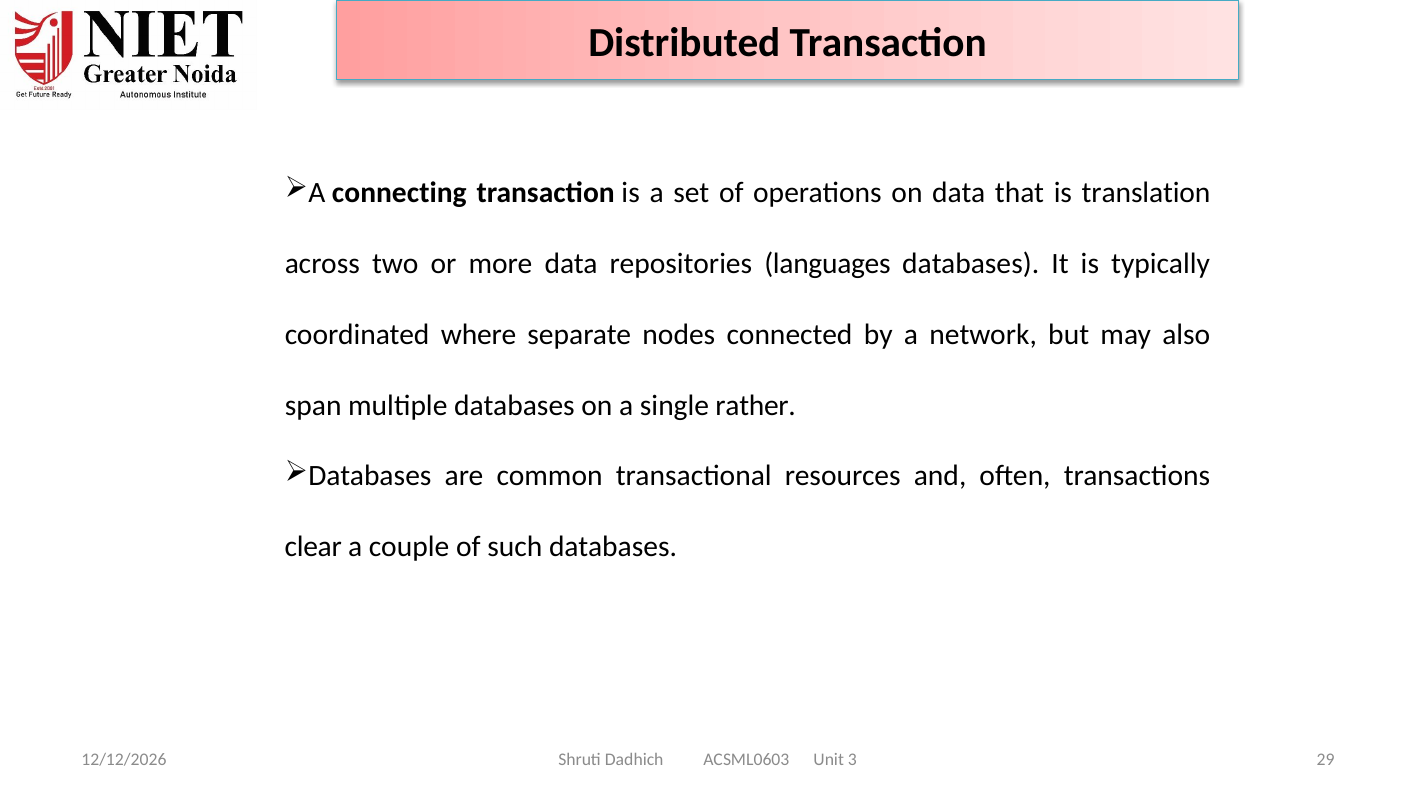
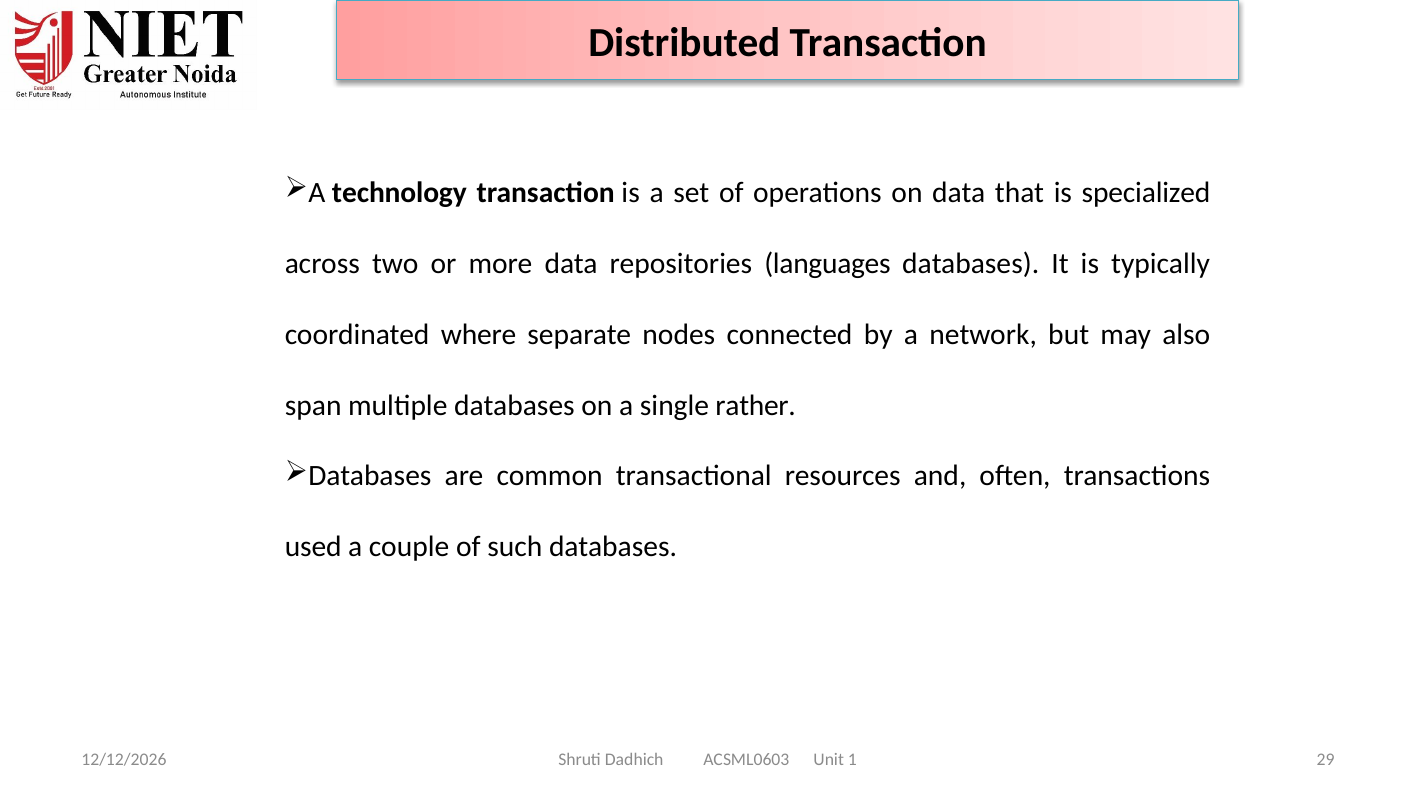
connecting: connecting -> technology (399, 193)
translation: translation -> specialized (1146, 193)
clear: clear -> used (313, 547)
3: 3 -> 1 (852, 760)
